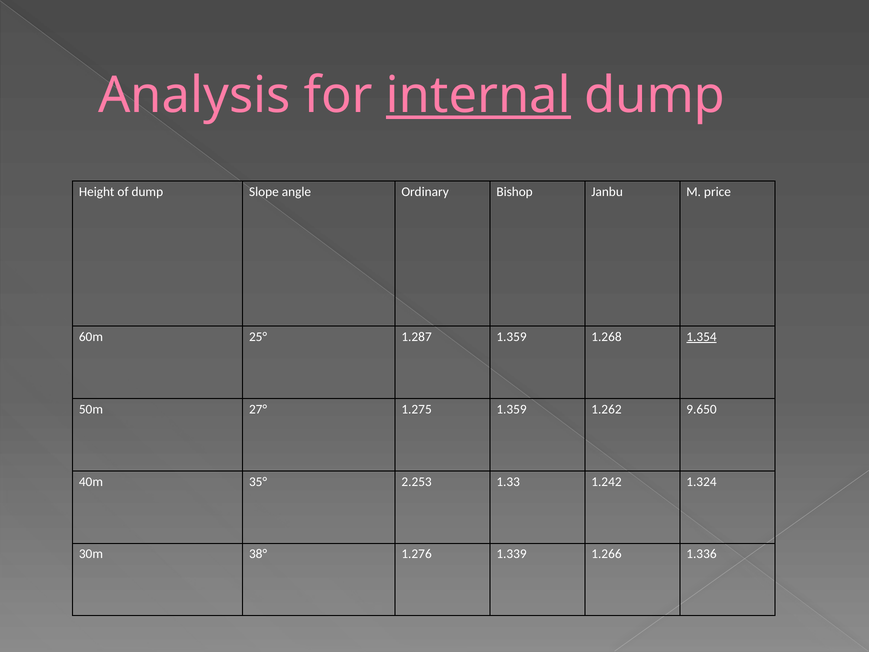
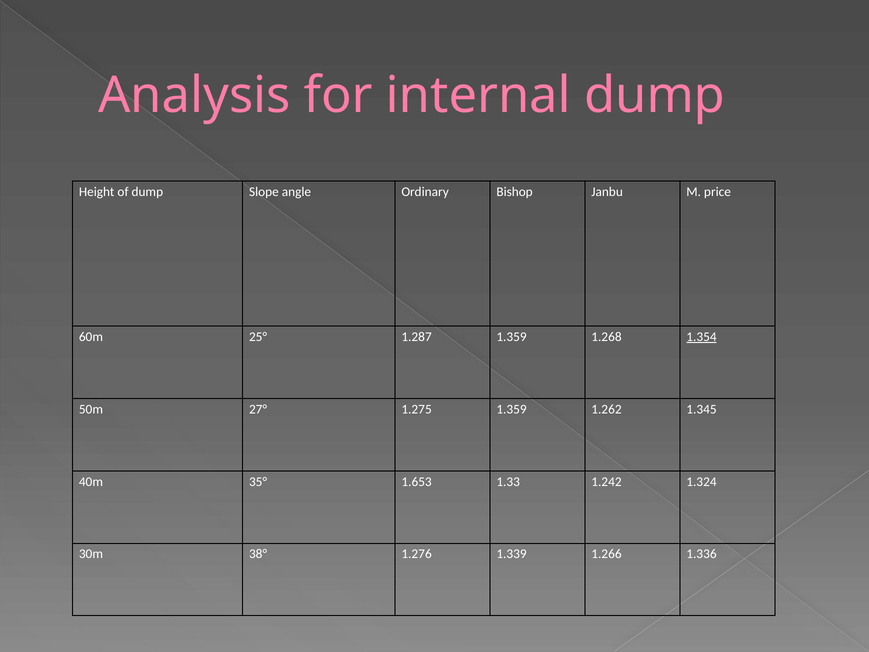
internal underline: present -> none (478, 95)
9.650: 9.650 -> 1.345 (701, 409)
2.253: 2.253 -> 1.653 (417, 481)
